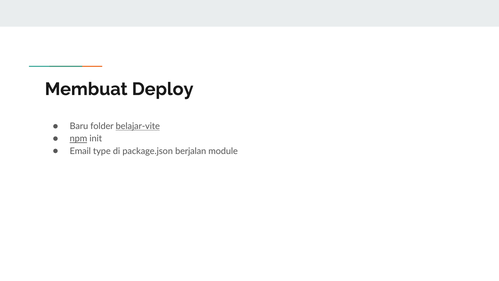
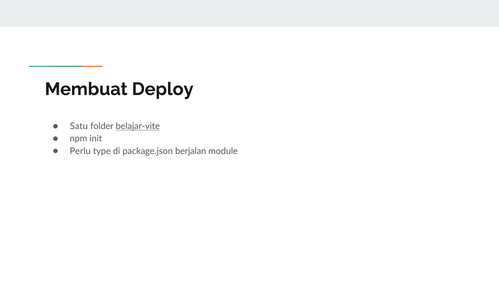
Baru: Baru -> Satu (79, 126)
npm underline: present -> none (78, 139)
Email: Email -> Perlu (80, 151)
